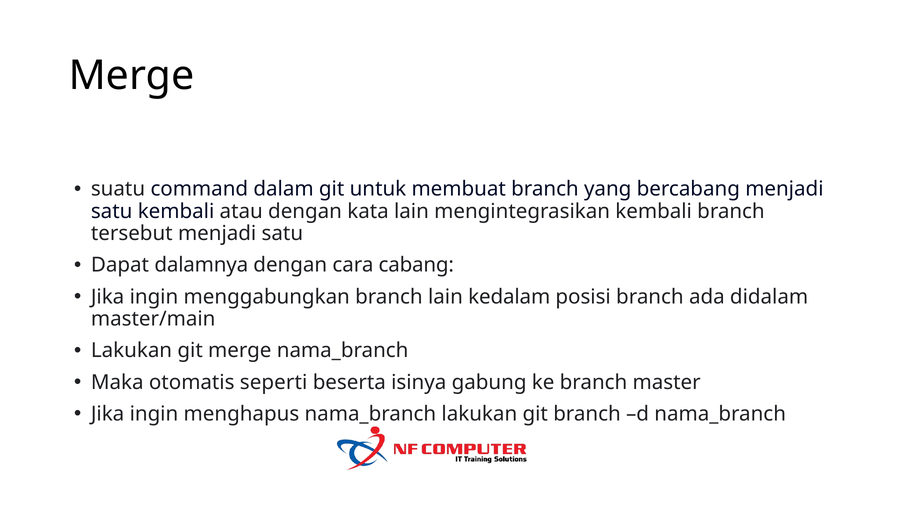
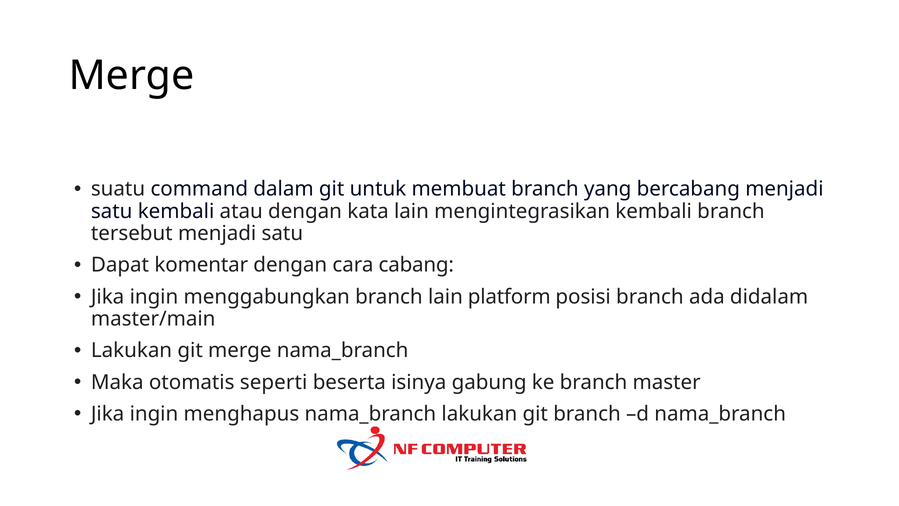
dalamnya: dalamnya -> komentar (201, 265)
kedalam: kedalam -> platform (509, 297)
